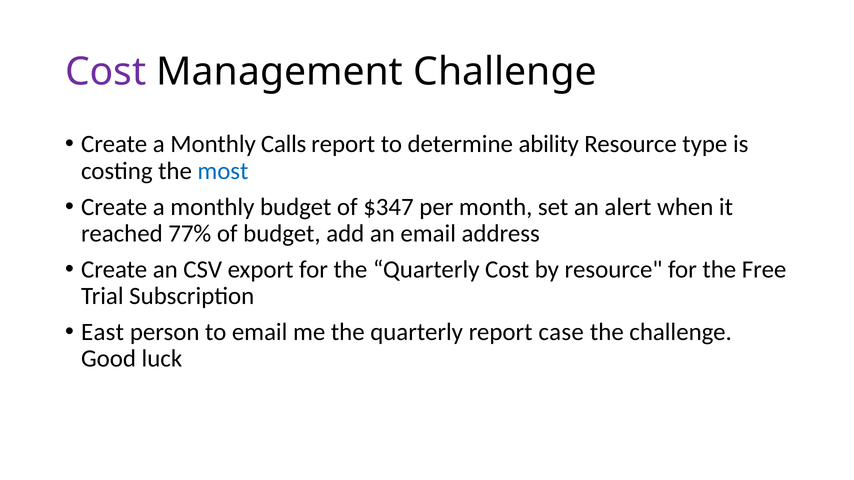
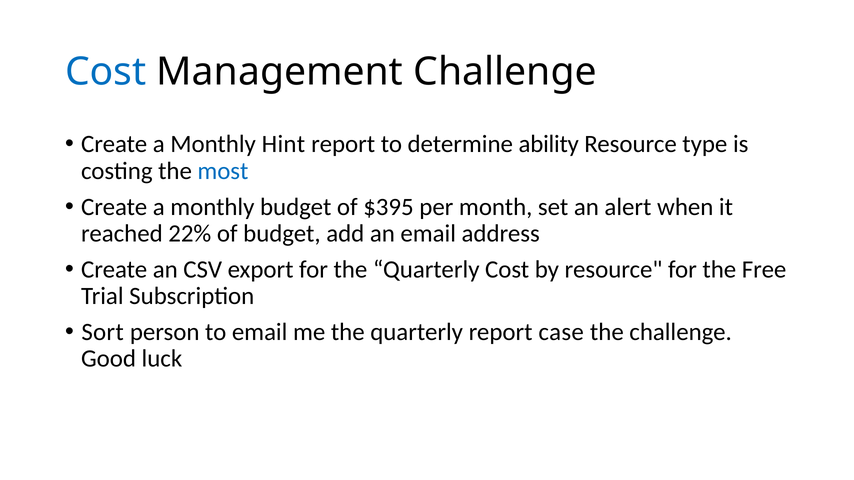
Cost colour: purple -> blue (106, 72)
Calls: Calls -> Hint (283, 144)
$347: $347 -> $395 (388, 207)
77%: 77% -> 22% (190, 234)
East: East -> Sort (103, 332)
